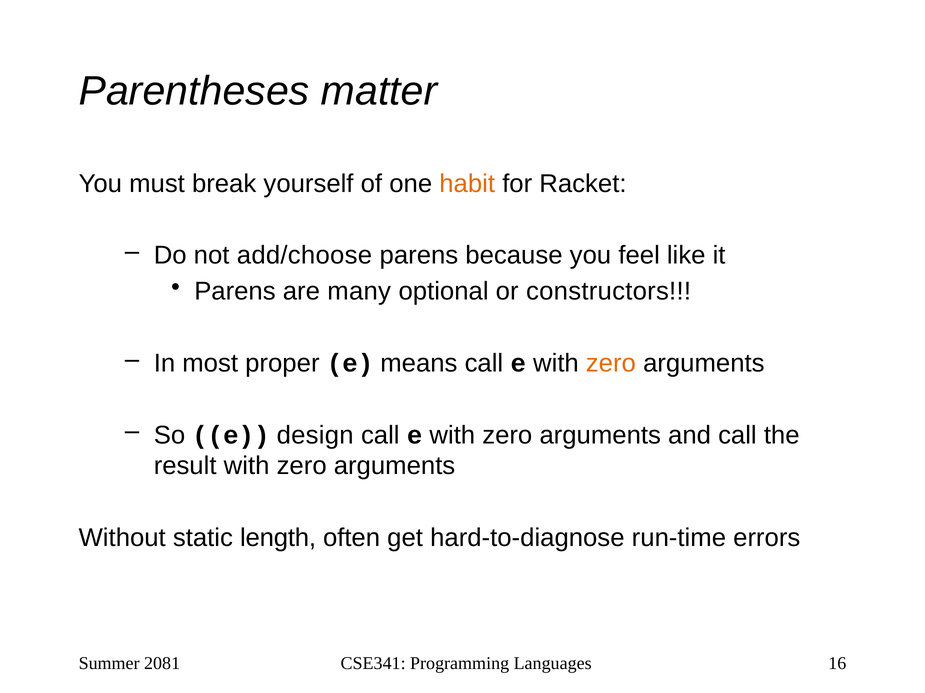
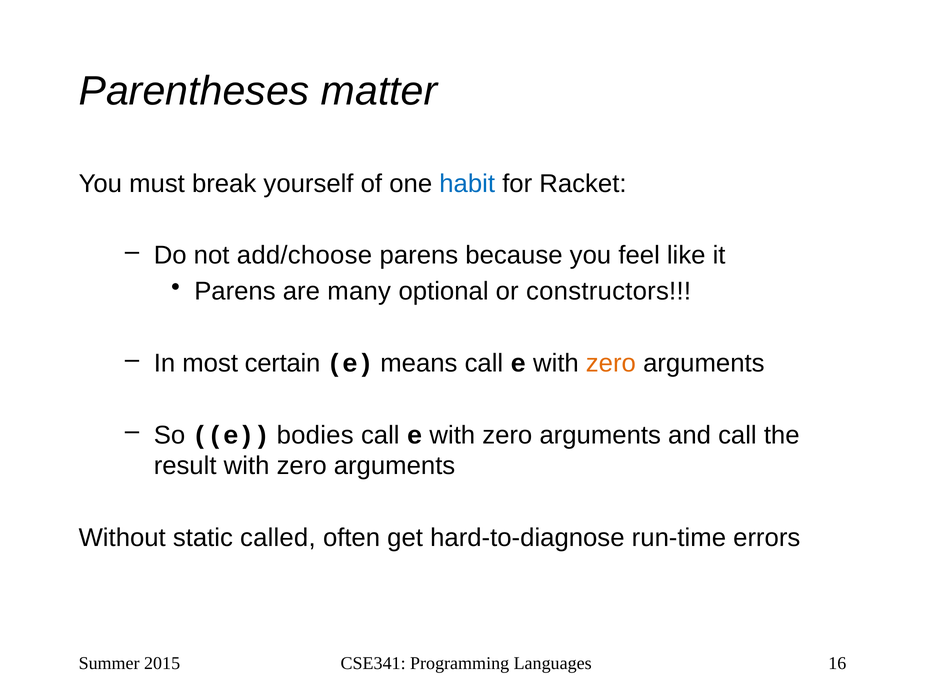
habit colour: orange -> blue (467, 184)
proper: proper -> certain (283, 364)
design: design -> bodies (315, 436)
length: length -> called (278, 538)
2081: 2081 -> 2015 (162, 664)
